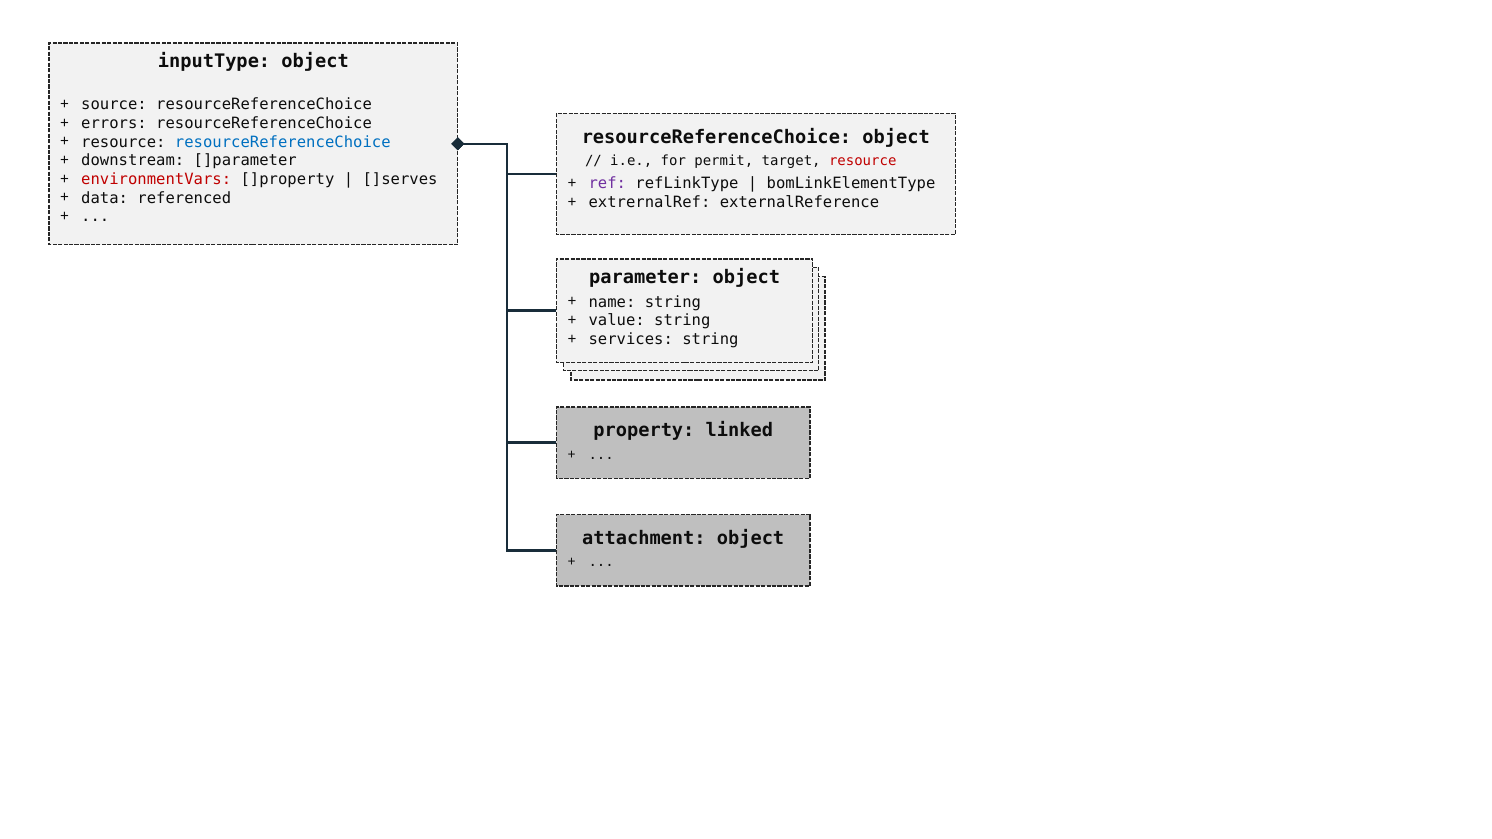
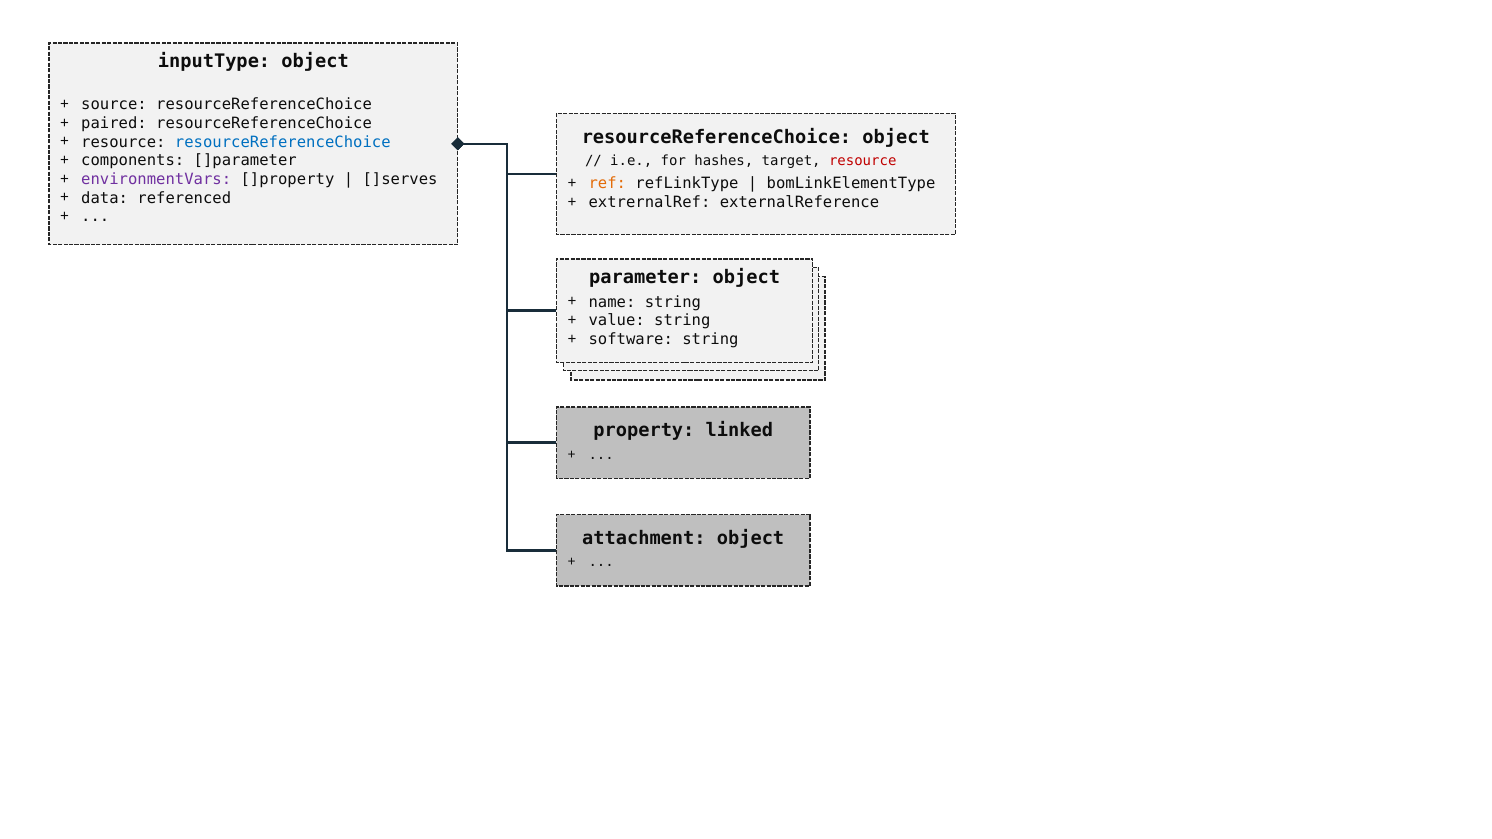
errors: errors -> paired (114, 123)
permit: permit -> hashes (724, 161)
downstream: downstream -> components (133, 161)
environmentVars colour: red -> purple (156, 179)
ref colour: purple -> orange (607, 183)
services: services -> software (631, 339)
